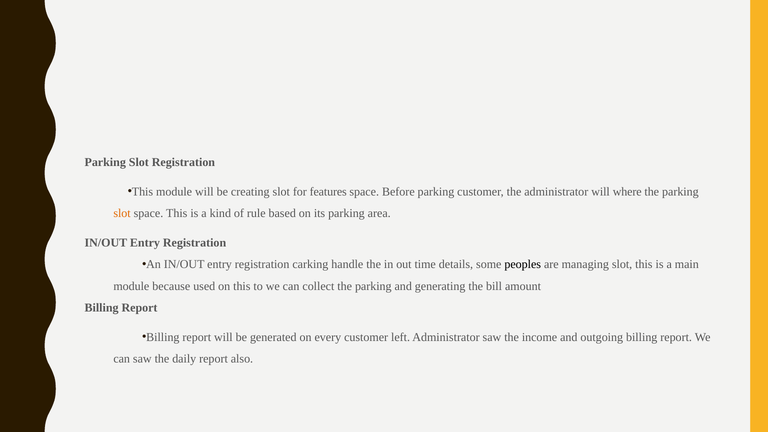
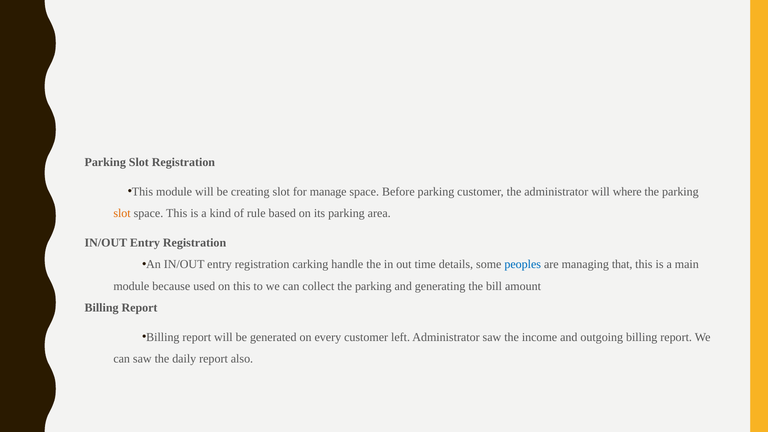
features: features -> manage (328, 192)
peoples colour: black -> blue (523, 264)
managing slot: slot -> that (622, 264)
